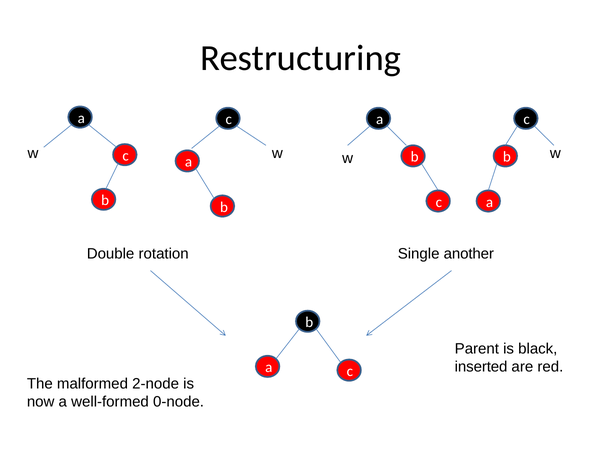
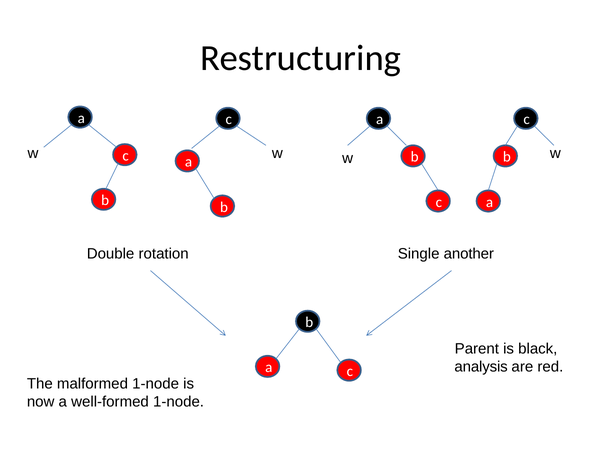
inserted: inserted -> analysis (481, 367)
malformed 2-node: 2-node -> 1-node (156, 384)
well-formed 0-node: 0-node -> 1-node (179, 402)
